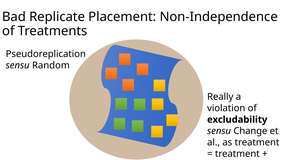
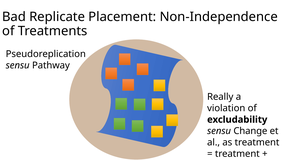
Random: Random -> Pathway (51, 65)
